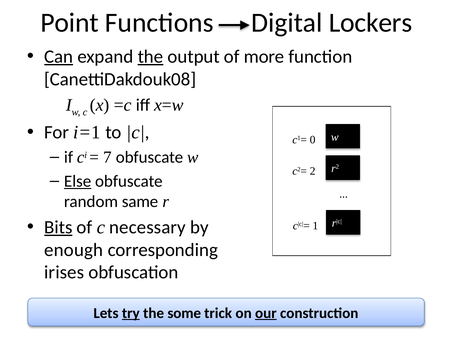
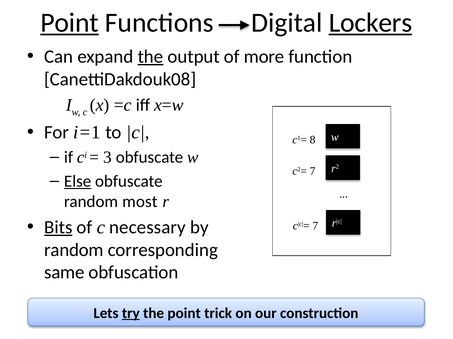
Point underline: none -> present (70, 23)
Lockers underline: none -> present (370, 23)
Can underline: present -> none (59, 57)
0: 0 -> 8 (313, 140)
7: 7 -> 3 (107, 158)
c2= 2: 2 -> 7 (313, 172)
same: same -> most (140, 202)
1: 1 -> 7 (315, 226)
enough: enough -> random (74, 250)
irises: irises -> same (64, 273)
the some: some -> point (184, 314)
our underline: present -> none (266, 314)
